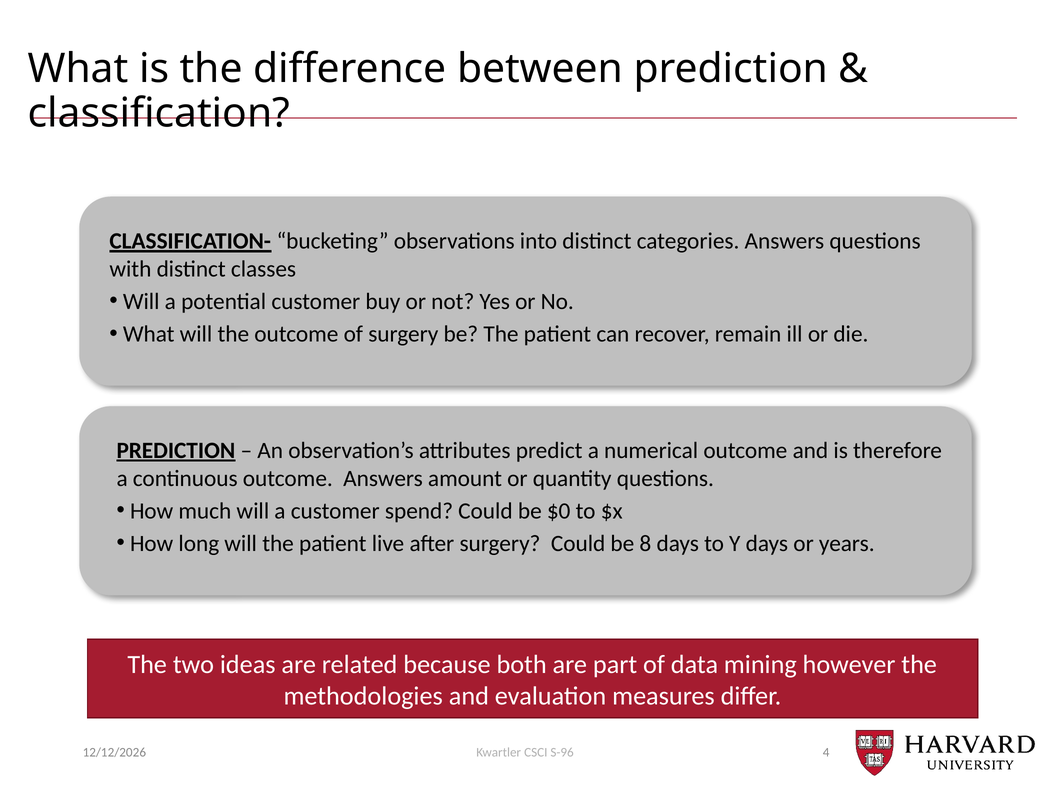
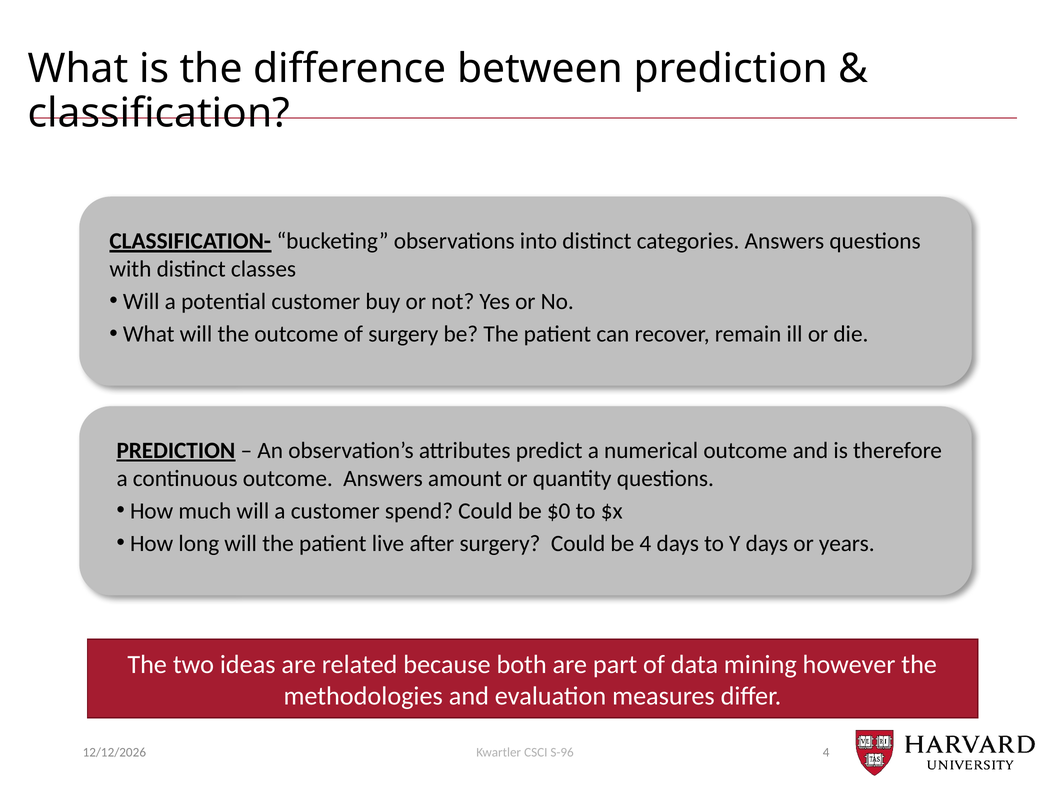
be 8: 8 -> 4 (645, 543)
